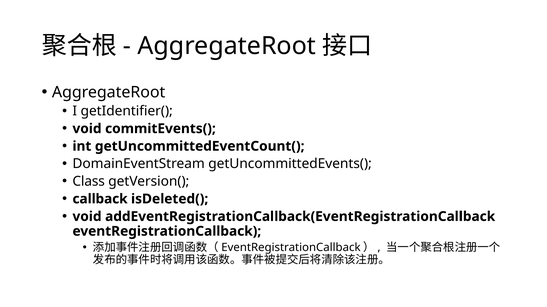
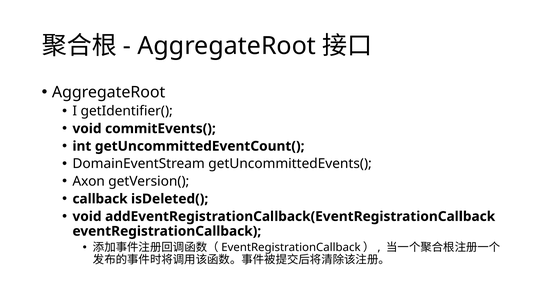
Class: Class -> Axon (89, 182)
